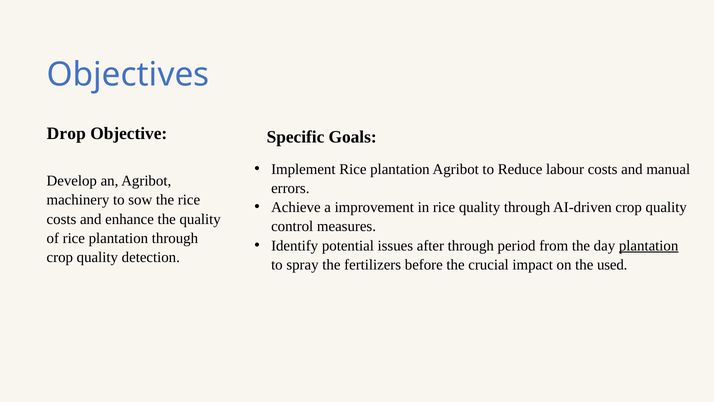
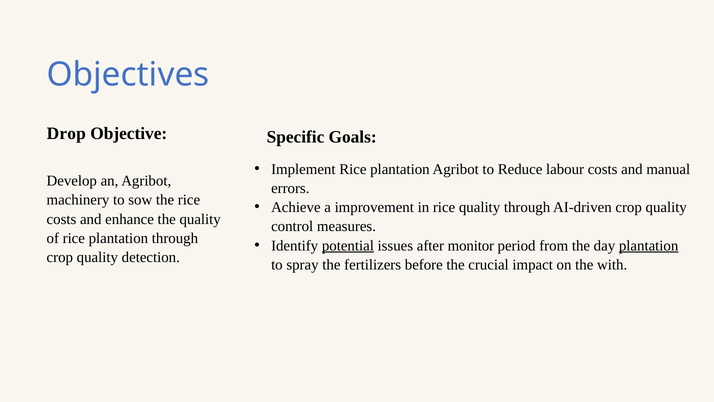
potential underline: none -> present (348, 245)
after through: through -> monitor (471, 245)
used: used -> with (612, 264)
